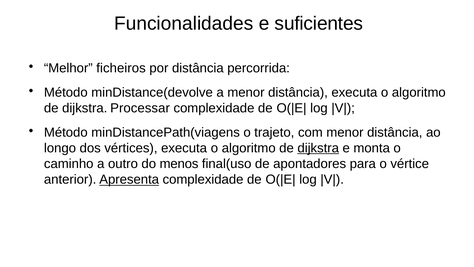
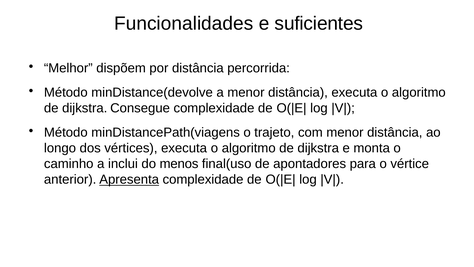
ficheiros: ficheiros -> dispõem (121, 68)
Processar: Processar -> Consegue (140, 108)
dijkstra underline: present -> none (318, 148)
outro: outro -> inclui (123, 164)
